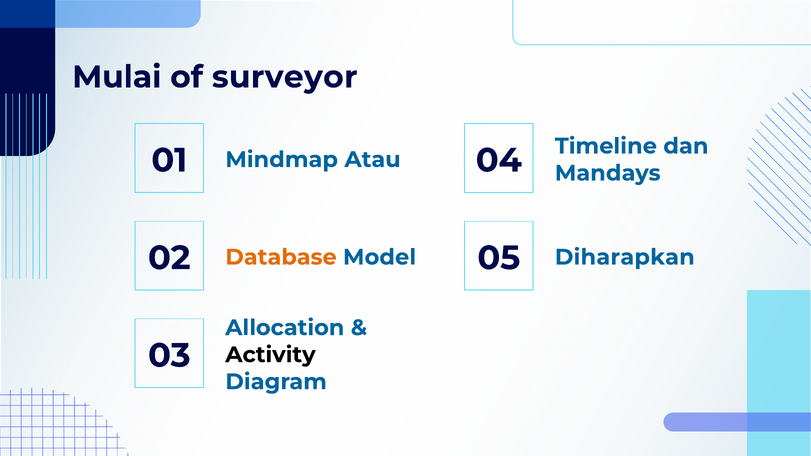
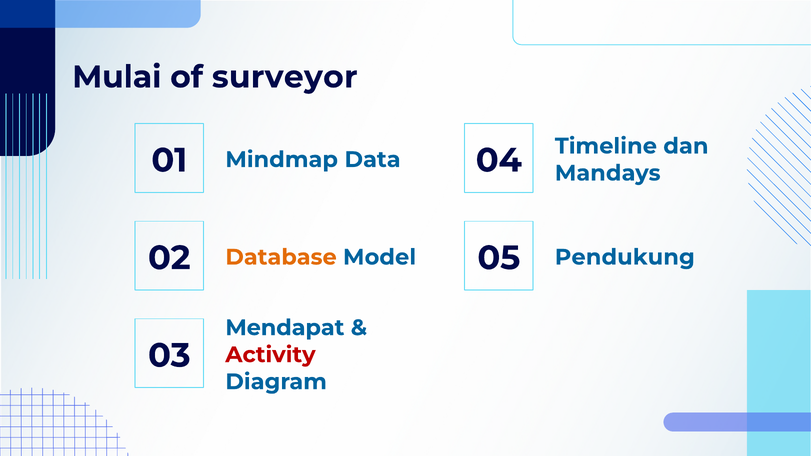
Atau: Atau -> Data (373, 160)
Diharapkan: Diharapkan -> Pendukung (625, 257)
Allocation: Allocation -> Mendapat (285, 328)
Activity colour: black -> red (270, 355)
